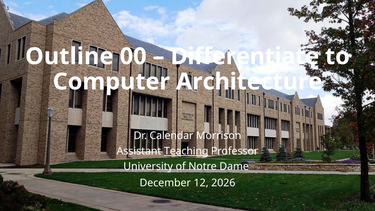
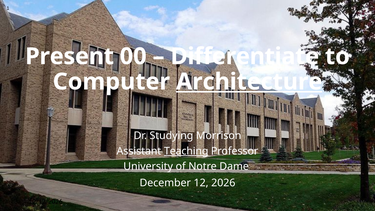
Outline: Outline -> Present (70, 56)
Architecture underline: none -> present (249, 82)
Calendar: Calendar -> Studying (171, 136)
